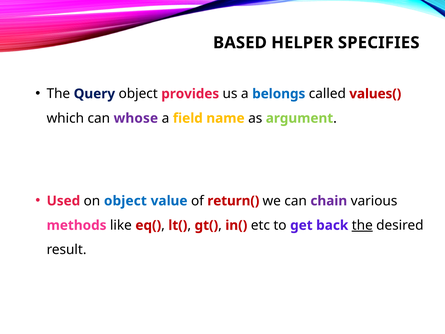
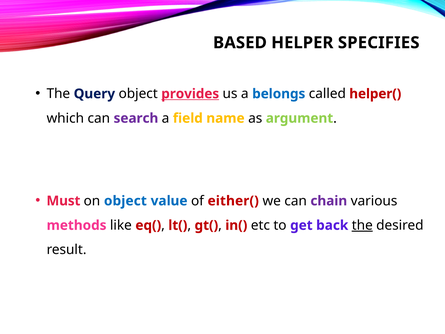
provides underline: none -> present (190, 94)
values(: values( -> helper( (375, 94)
whose: whose -> search (136, 118)
Used: Used -> Must (63, 201)
return(: return( -> either( (233, 201)
